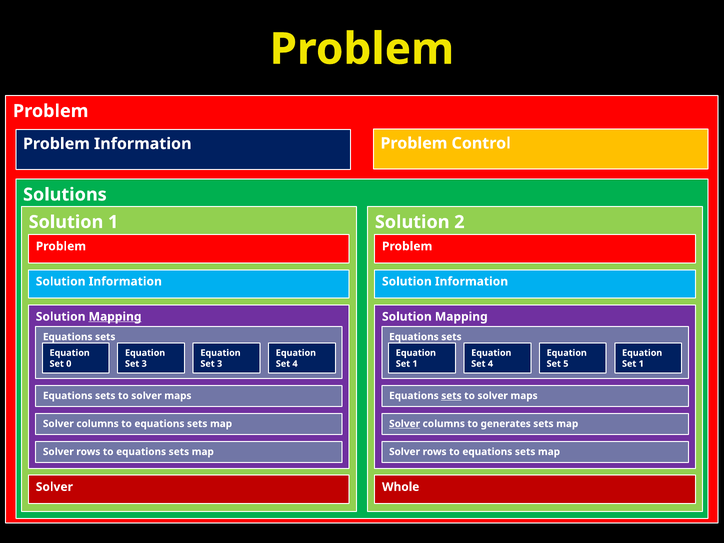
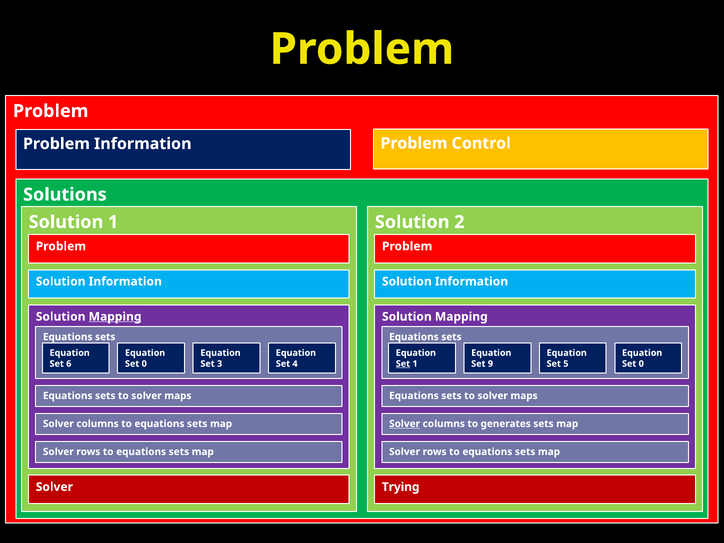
0: 0 -> 6 (69, 364)
3: 3 -> 0 (144, 364)
Set underline: none -> present (403, 364)
4: 4 -> 9 (490, 364)
1: 1 -> 0 (641, 364)
sets underline: present -> none (451, 396)
Whole: Whole -> Trying (401, 487)
